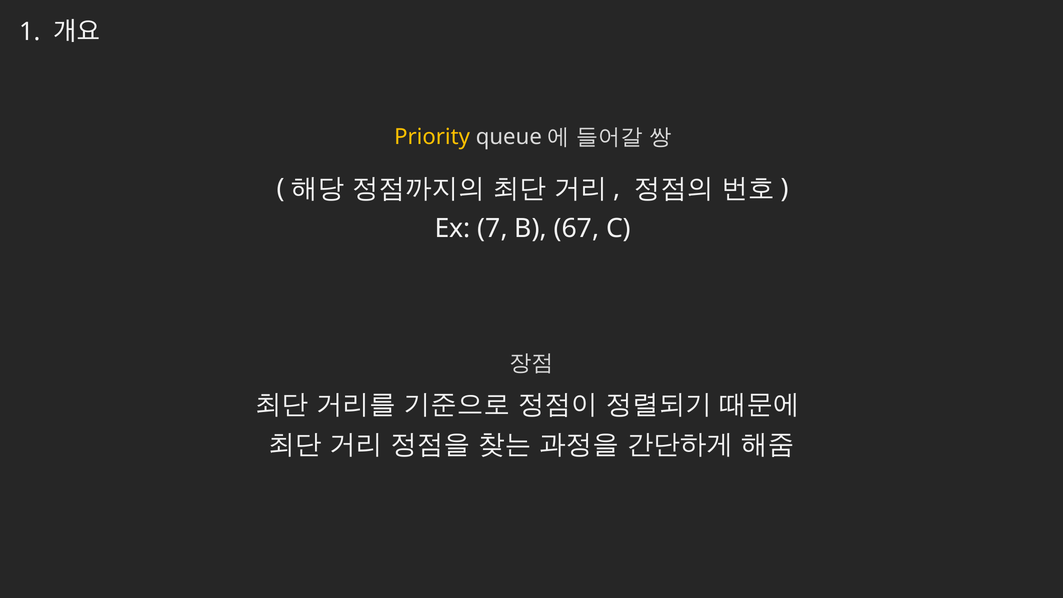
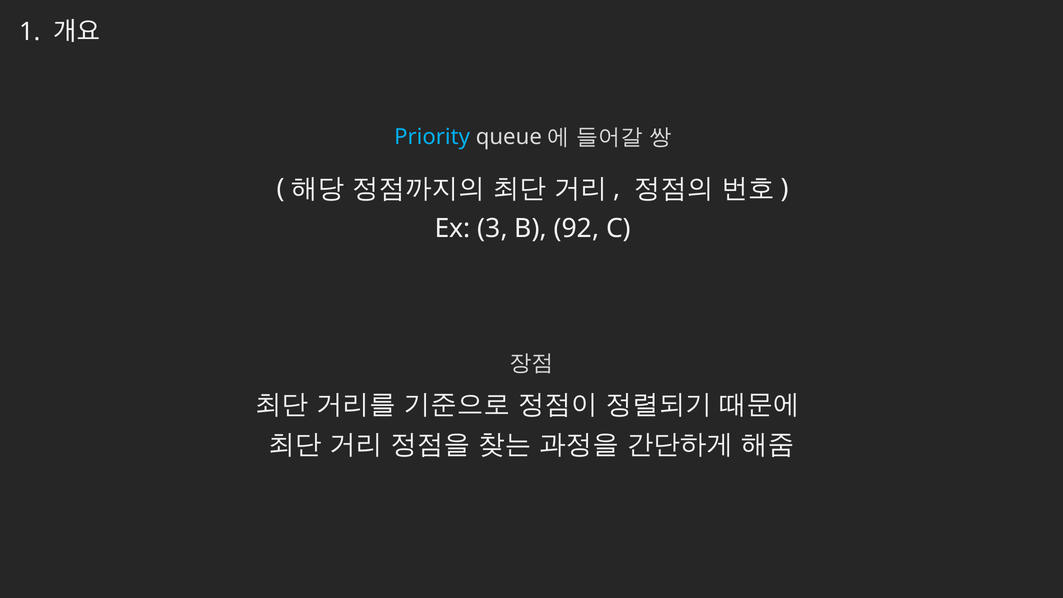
Priority colour: yellow -> light blue (432, 137)
7: 7 -> 3 (492, 228)
67: 67 -> 92 (577, 228)
